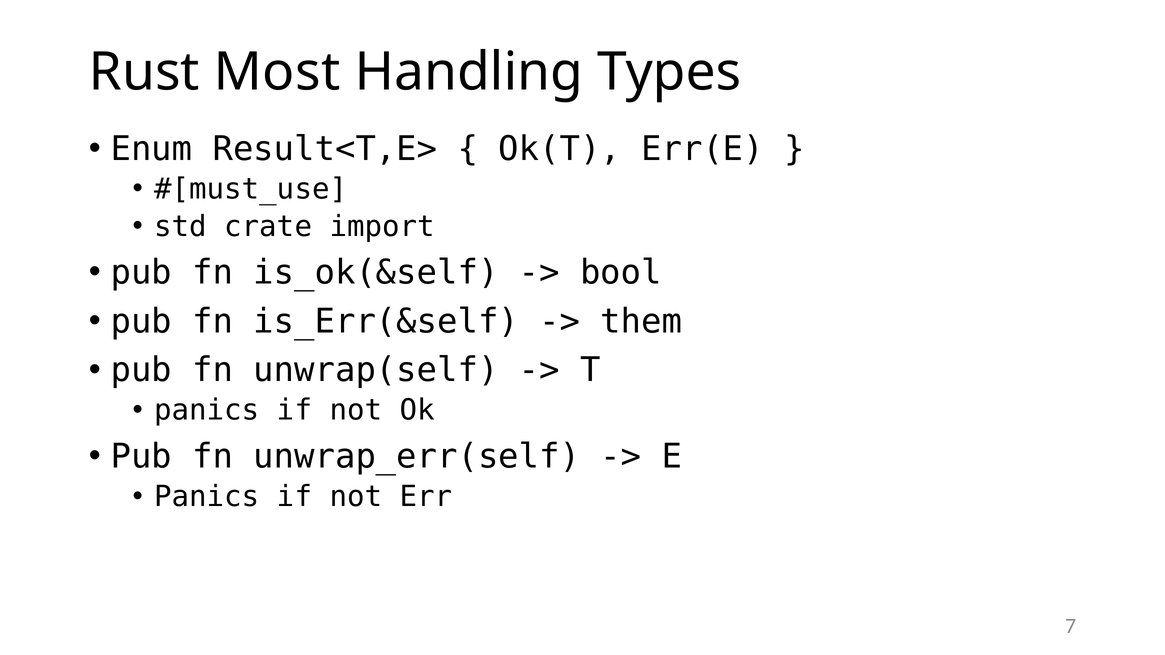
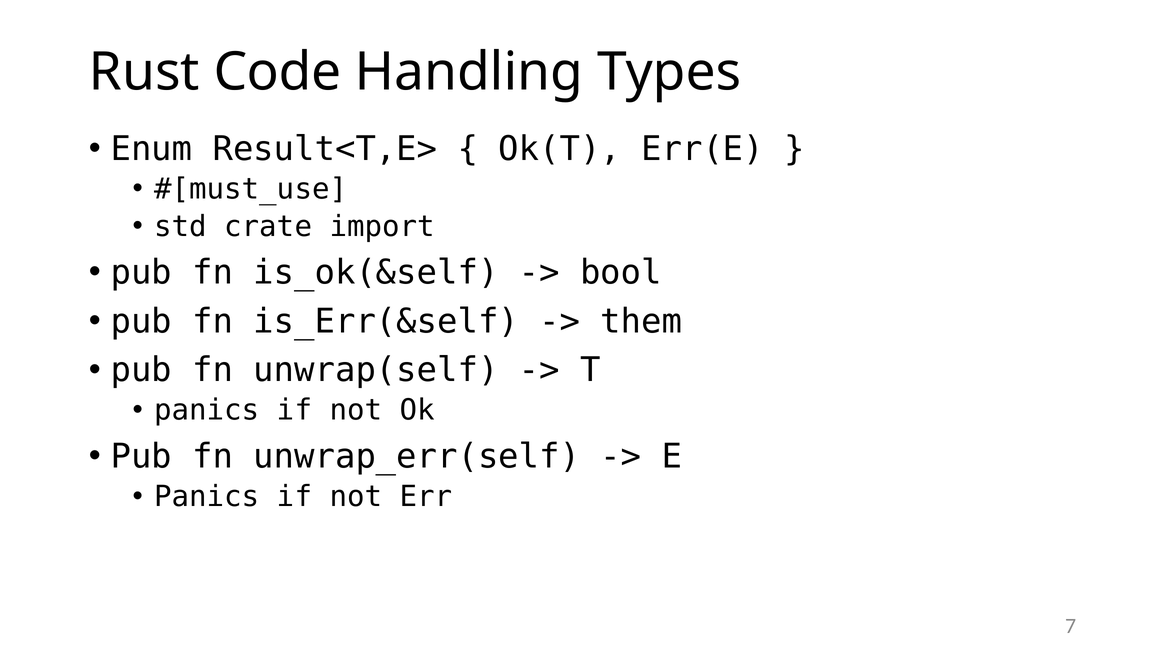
Most: Most -> Code (277, 72)
